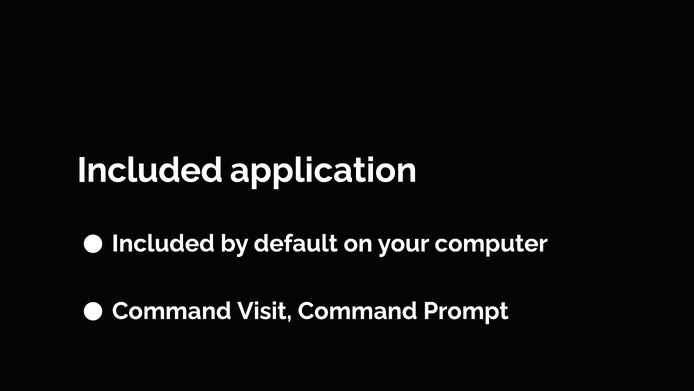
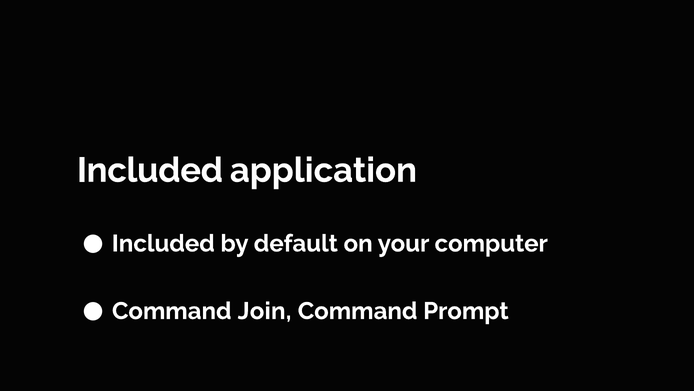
Visit: Visit -> Join (265, 311)
